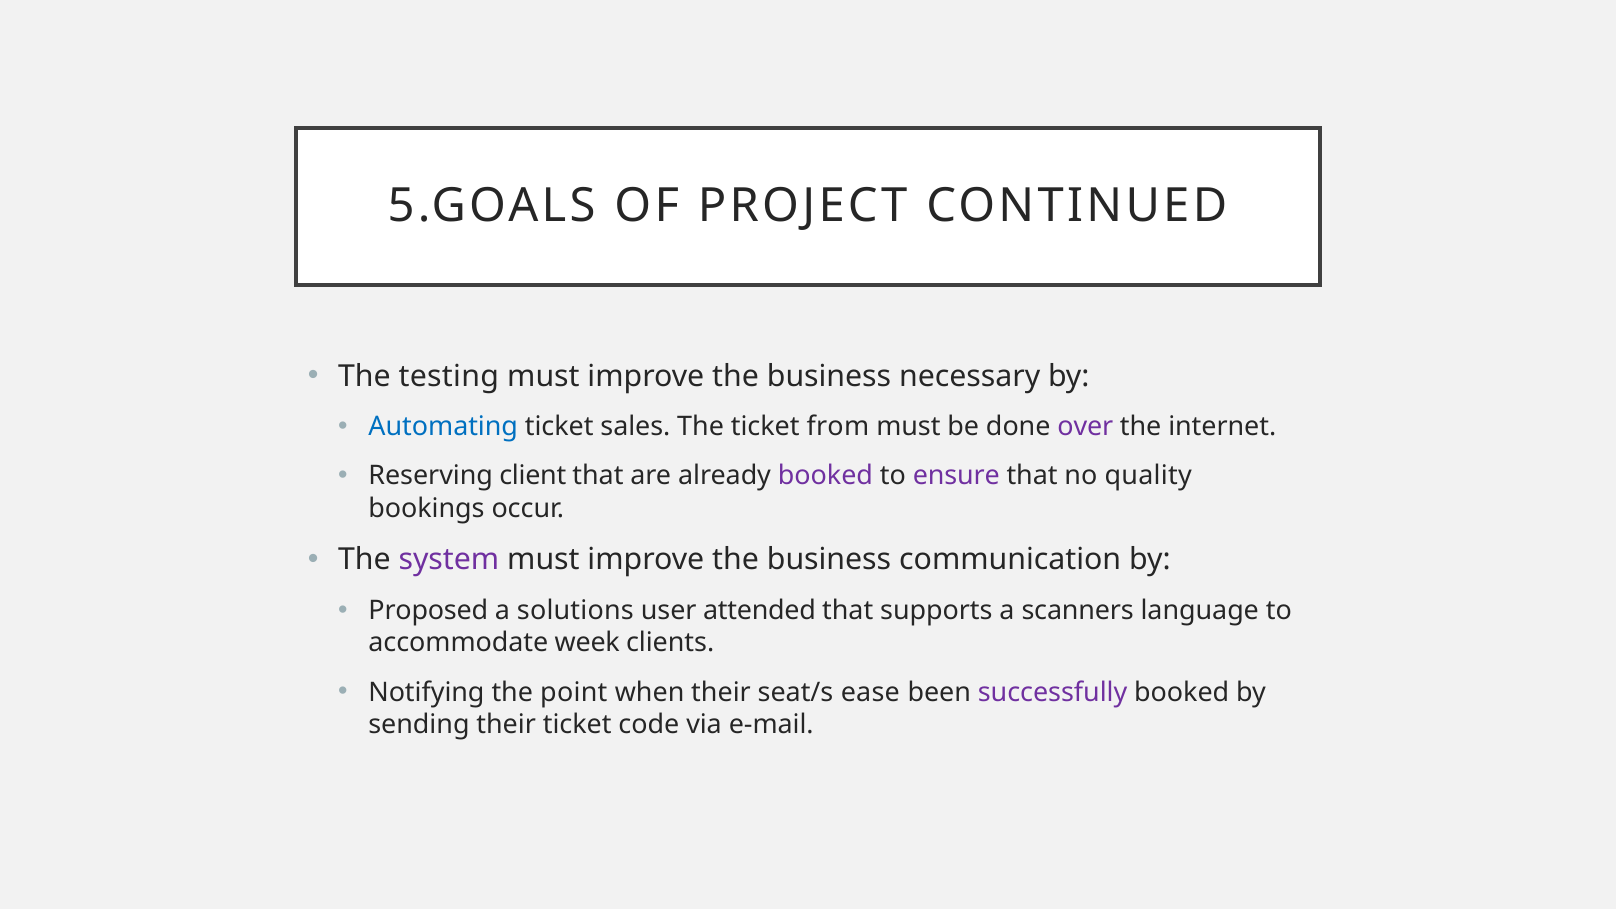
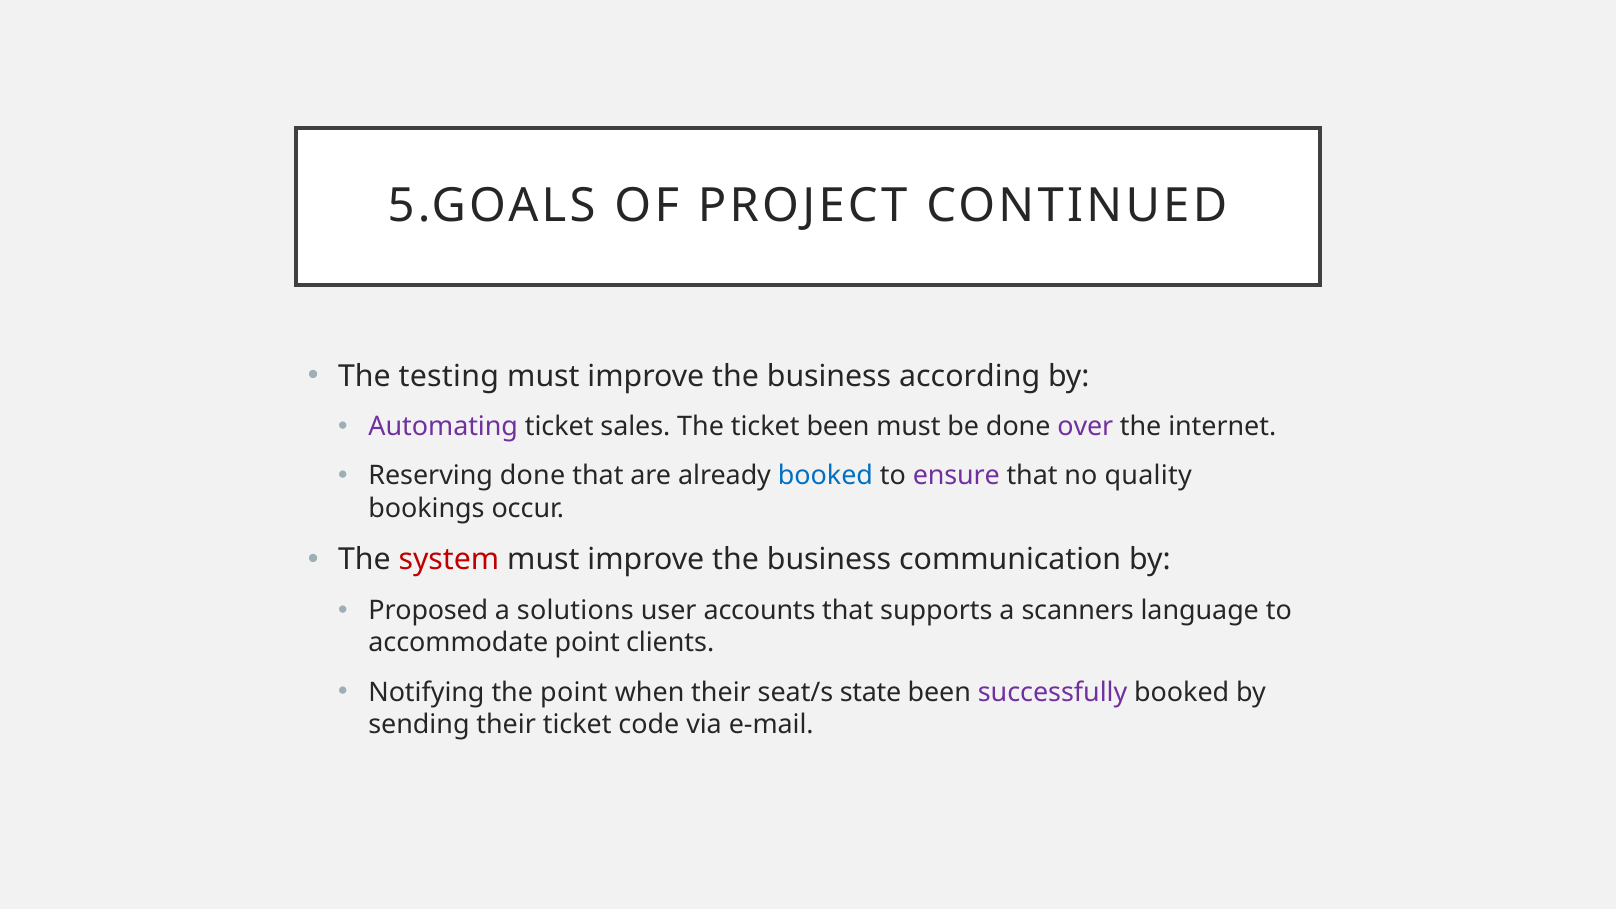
necessary: necessary -> according (970, 376)
Automating colour: blue -> purple (443, 427)
ticket from: from -> been (838, 427)
Reserving client: client -> done (533, 476)
booked colour: purple -> blue (825, 476)
system colour: purple -> red (449, 560)
attended: attended -> accounts (759, 611)
accommodate week: week -> point (587, 643)
ease: ease -> state (871, 692)
